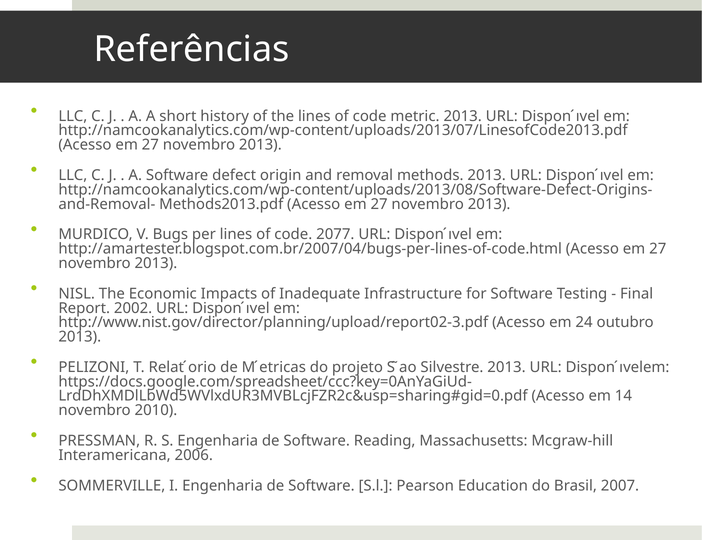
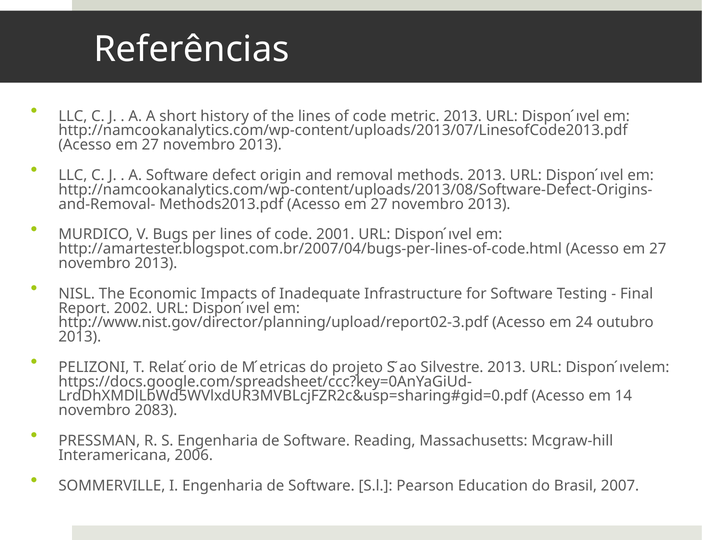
2077: 2077 -> 2001 (335, 234)
2010: 2010 -> 2083 (156, 410)
